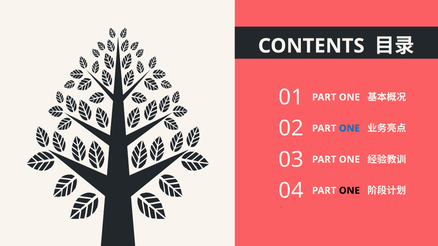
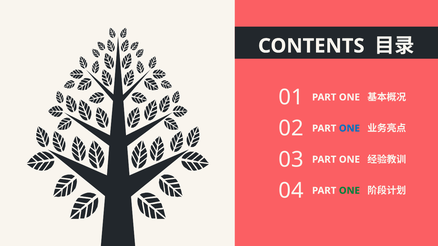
ONE colour: black -> green (349, 191)
